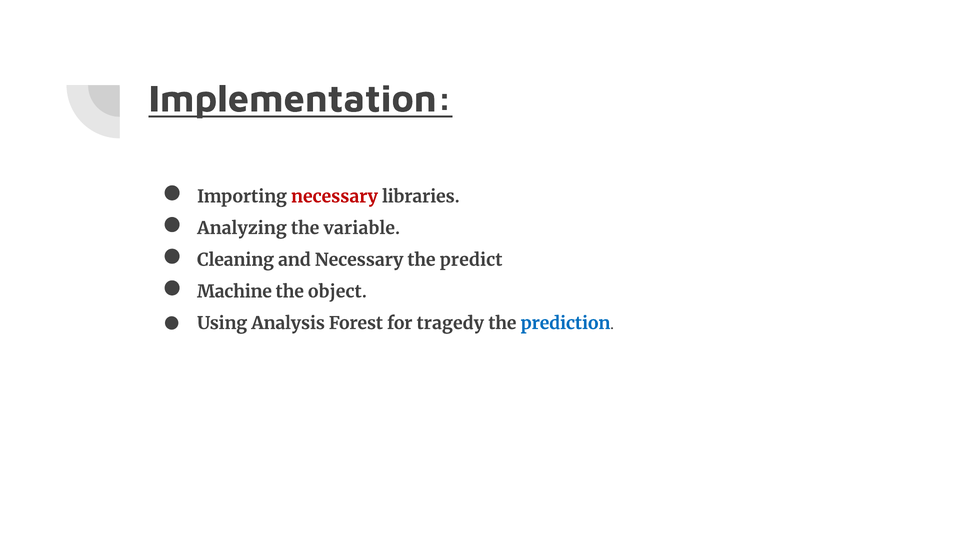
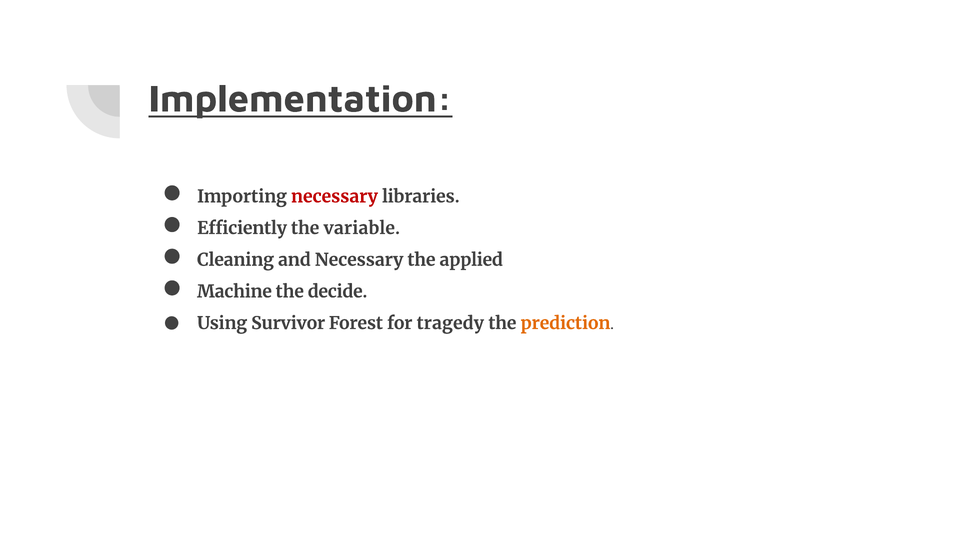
Analyzing: Analyzing -> Efficiently (242, 228)
predict: predict -> applied (471, 260)
object: object -> decide (338, 291)
Analysis: Analysis -> Survivor (288, 323)
prediction colour: blue -> orange (565, 323)
